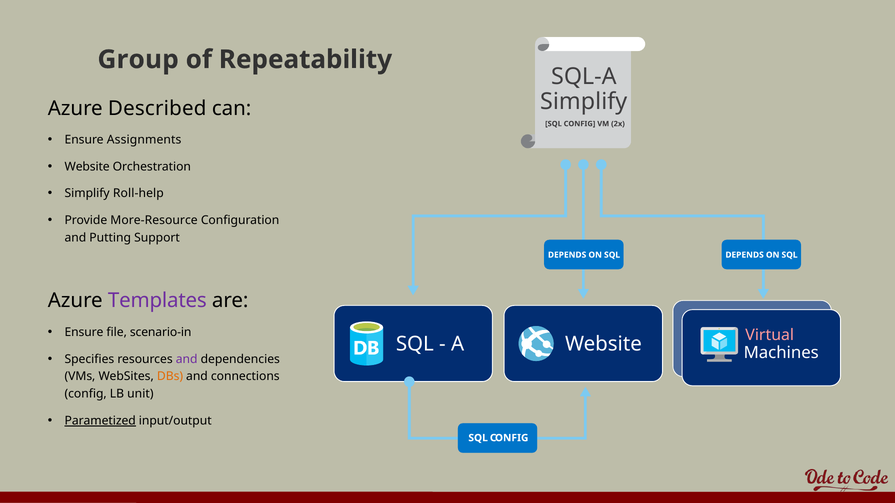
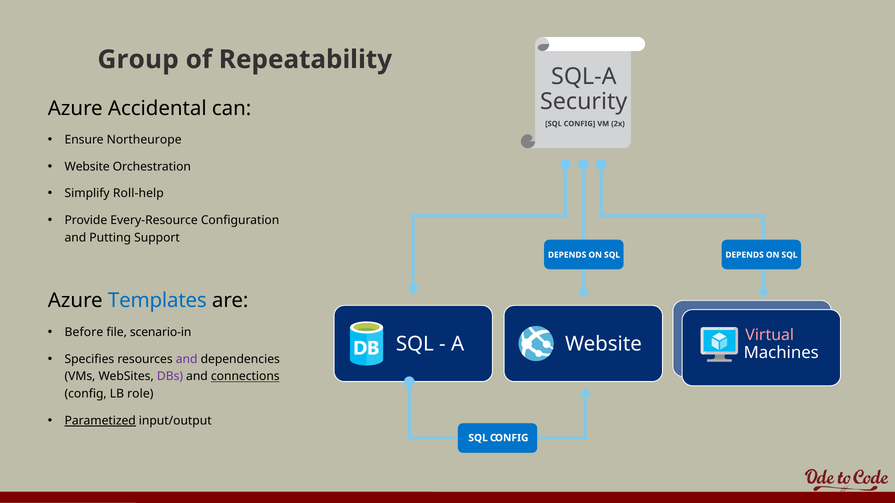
Simplify: Simplify -> Security (584, 102)
Described: Described -> Accidental (157, 109)
Assignments: Assignments -> Northeurope (144, 140)
More-Resource: More-Resource -> Every-Resource (154, 220)
Templates colour: purple -> blue (157, 301)
Ensure: Ensure -> Before (84, 333)
DBs colour: orange -> purple (170, 377)
connections underline: none -> present (245, 377)
unit: unit -> role (140, 394)
